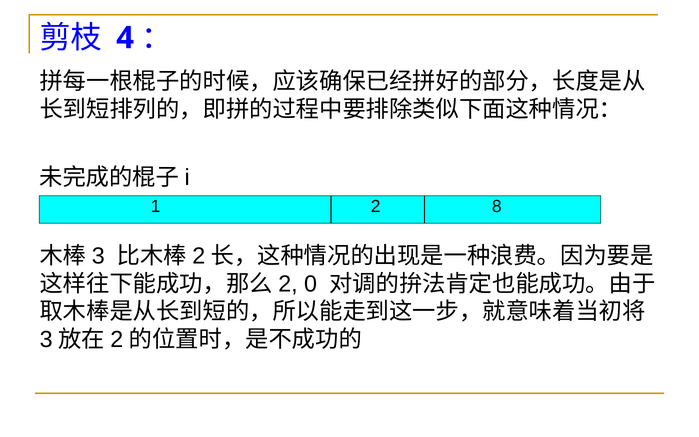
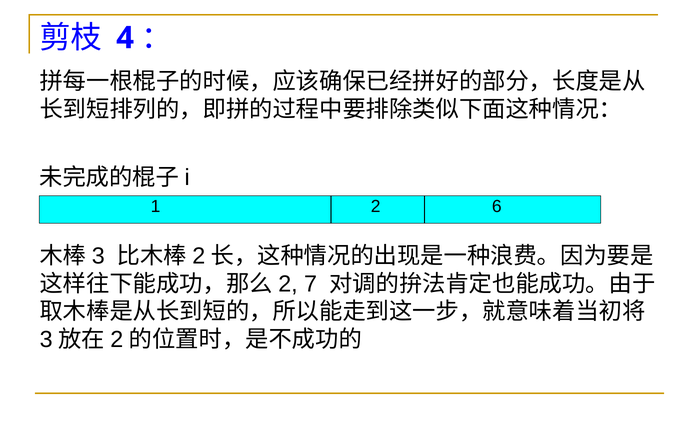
8: 8 -> 6 (497, 206)
0: 0 -> 7 (311, 284)
